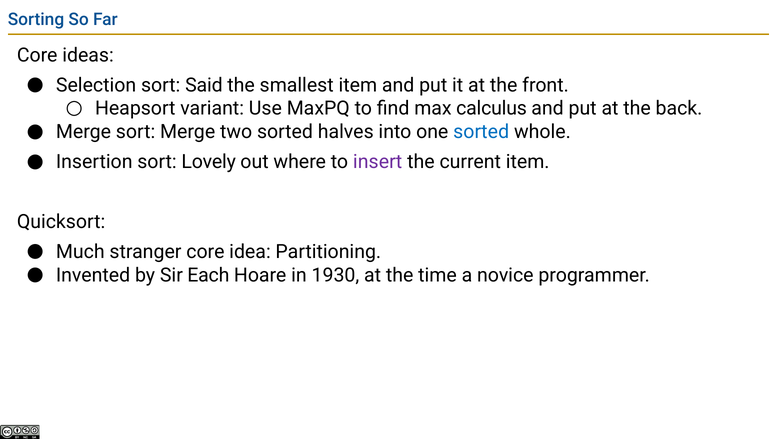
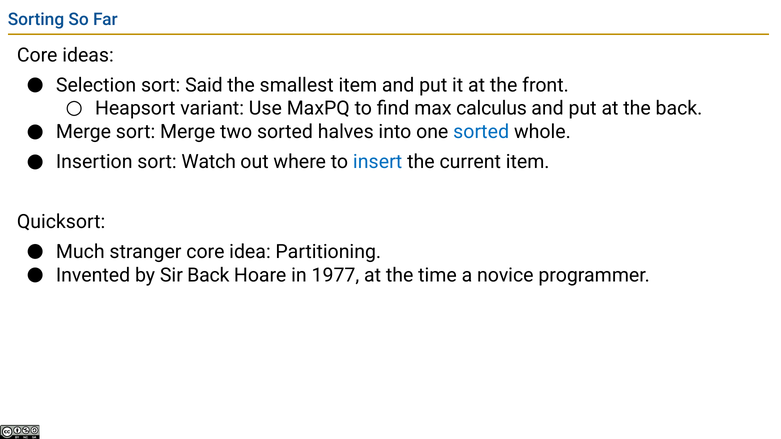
Lovely: Lovely -> Watch (209, 162)
insert colour: purple -> blue (378, 162)
Sir Each: Each -> Back (208, 275)
1930: 1930 -> 1977 (335, 275)
